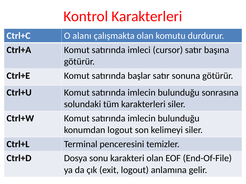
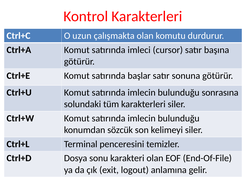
alanı: alanı -> uzun (82, 36)
konumdan logout: logout -> sözcük (120, 130)
